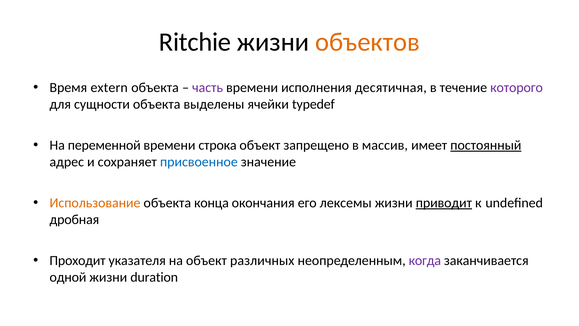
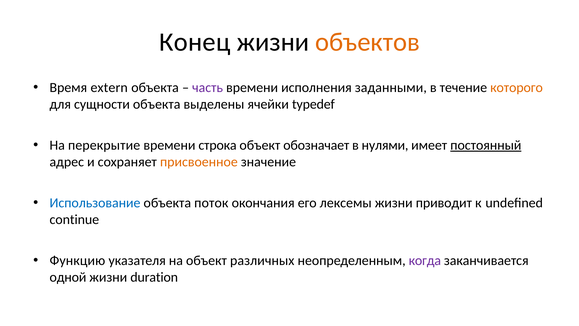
Ritchie: Ritchie -> Конец (195, 42)
десятичная: десятичная -> заданными (391, 87)
которого colour: purple -> orange (517, 87)
переменной: переменной -> перекрытие (104, 145)
запрещено: запрещено -> обозначает (316, 145)
массив: массив -> нулями (385, 145)
присвоенное colour: blue -> orange (199, 162)
Использование colour: orange -> blue (95, 203)
конца: конца -> поток (211, 203)
приводит underline: present -> none (444, 203)
дробная: дробная -> continue (74, 219)
Проходит: Проходит -> Функцию (77, 260)
